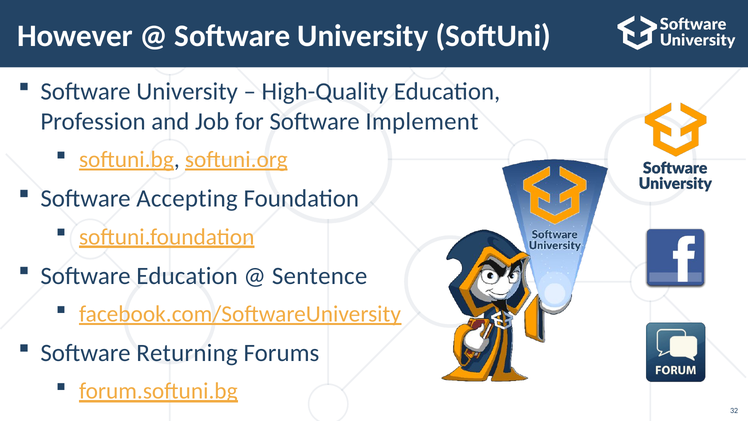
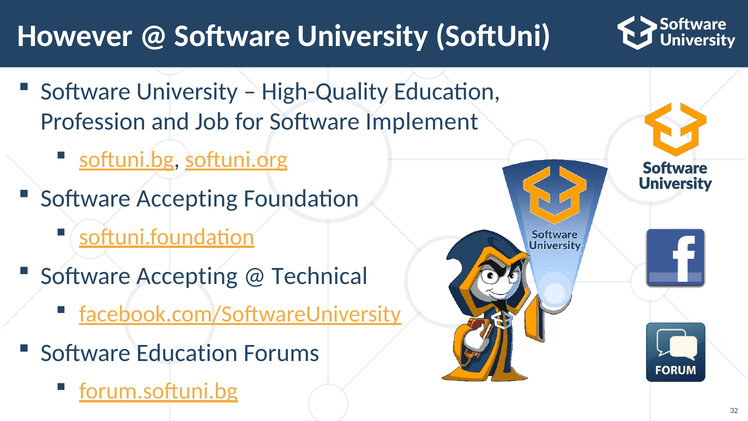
Education: Education -> Accepting (187, 276)
Sentence: Sentence -> Technical (320, 276)
Software Returning: Returning -> Education (187, 353)
